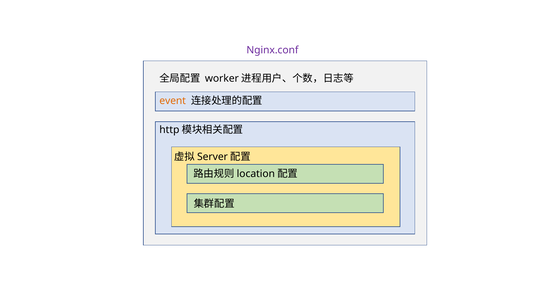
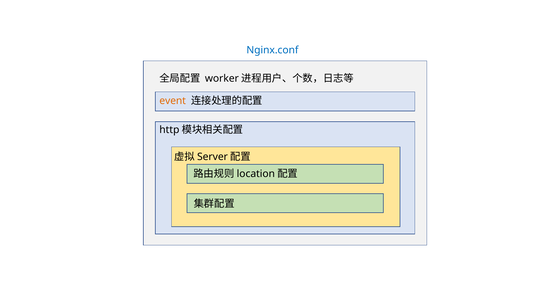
Nginx.conf colour: purple -> blue (272, 50)
